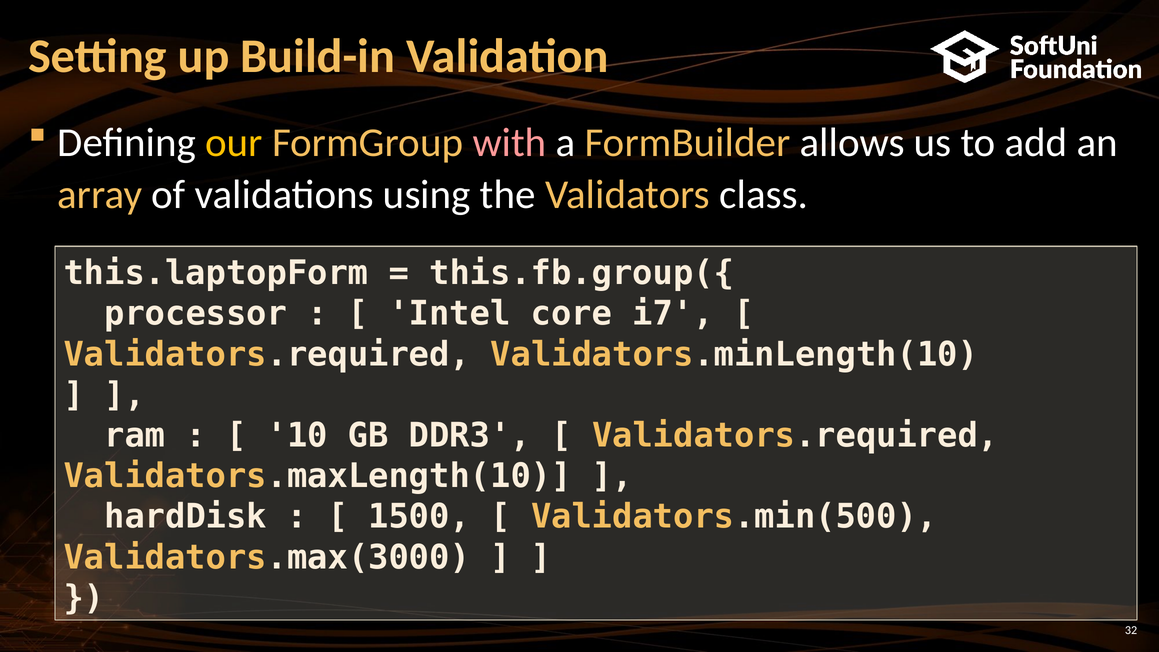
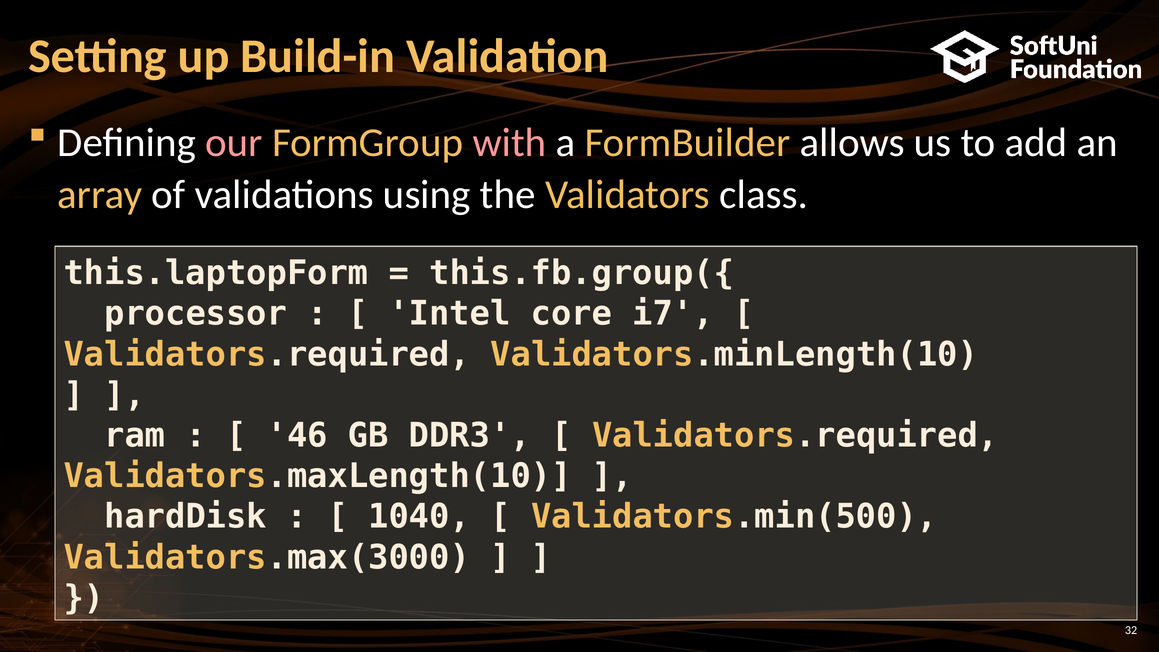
our colour: yellow -> pink (234, 143)
10: 10 -> 46 (297, 436)
1500: 1500 -> 1040 (419, 517)
